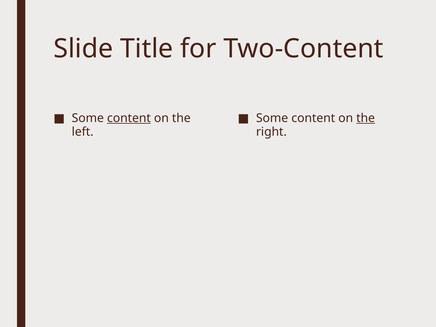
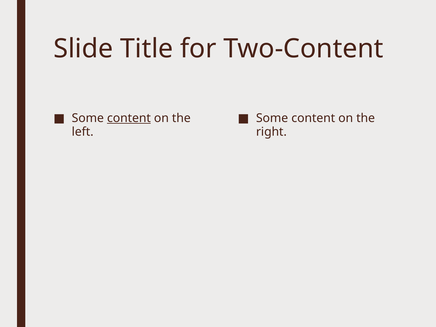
the underline: present -> none (366, 118)
